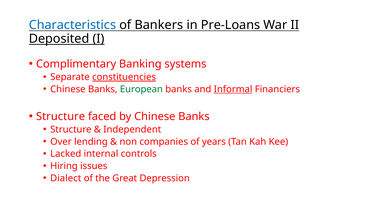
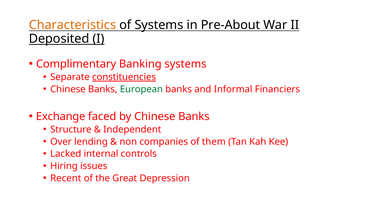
Characteristics colour: blue -> orange (72, 25)
of Bankers: Bankers -> Systems (159, 25)
Pre-Loans: Pre-Loans -> Pre-About (231, 25)
Informal underline: present -> none (233, 89)
Structure: Structure -> Exchange (61, 117)
years: years -> them (214, 142)
Dialect: Dialect -> Recent (66, 178)
